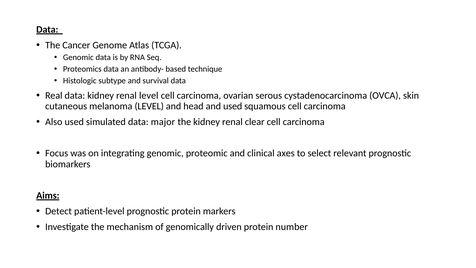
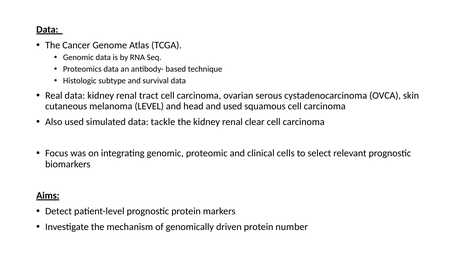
renal level: level -> tract (149, 95)
major: major -> tackle (163, 122)
axes: axes -> cells (286, 153)
